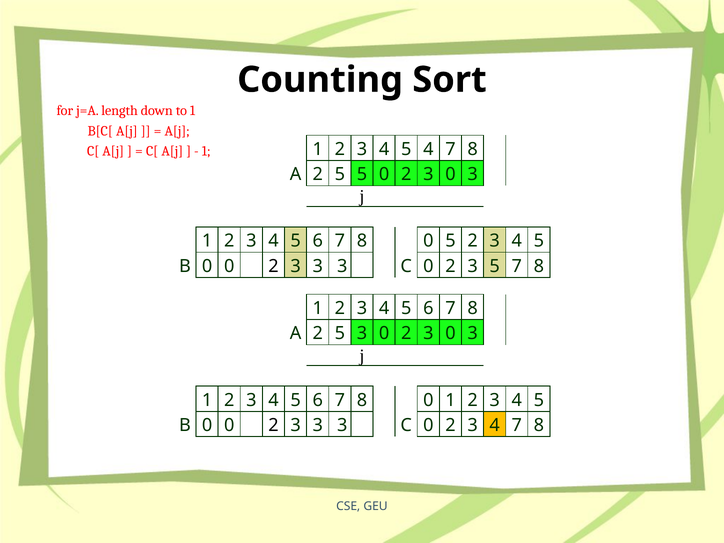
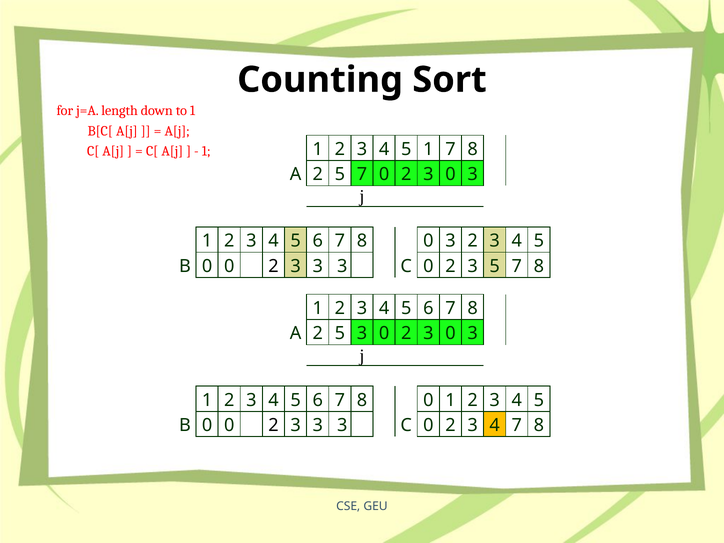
5 4: 4 -> 1 (428, 149)
2 5 5: 5 -> 7 (362, 174)
8 0 5: 5 -> 3 (450, 241)
